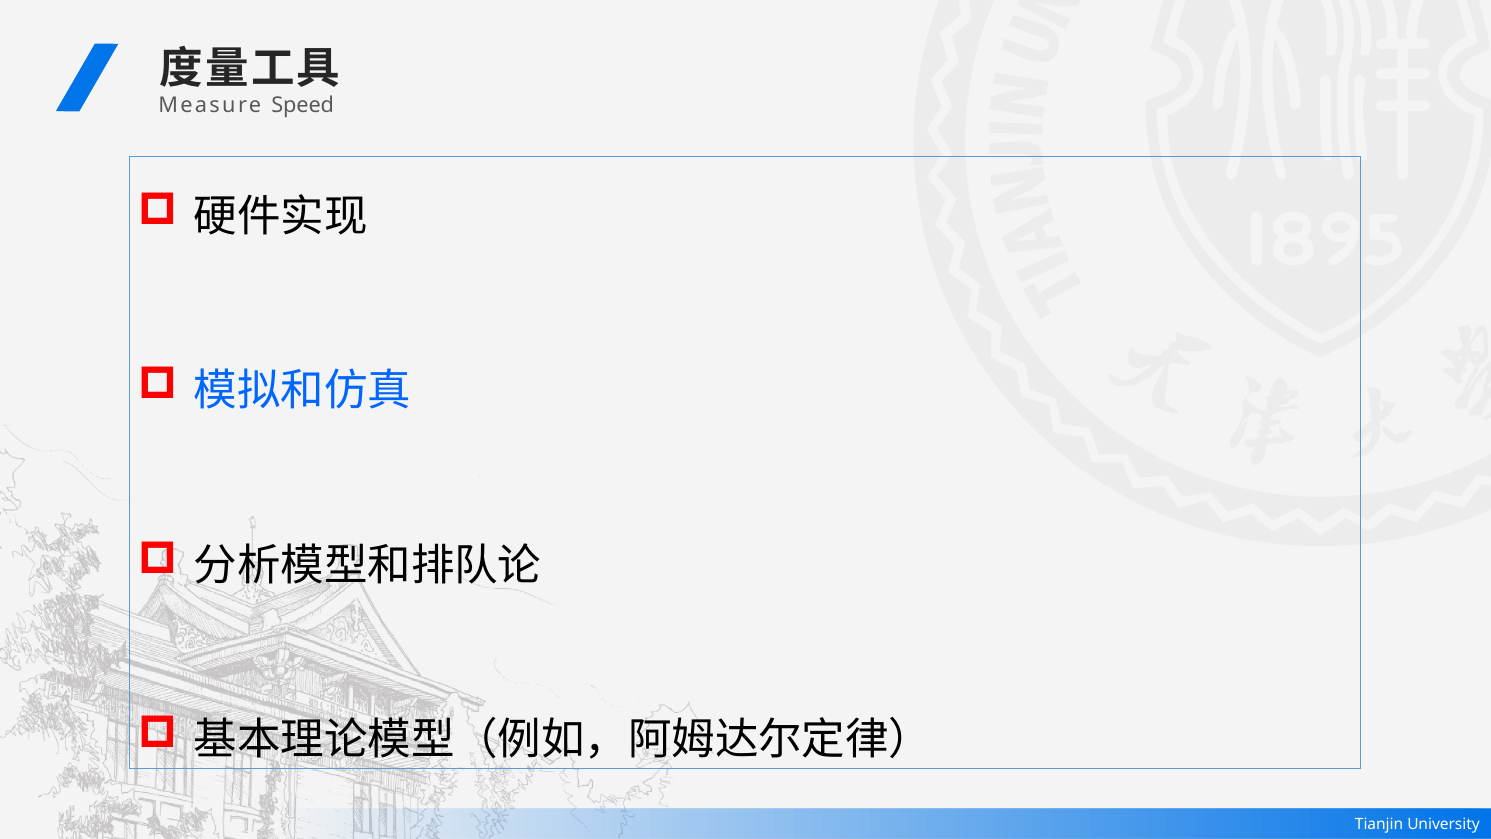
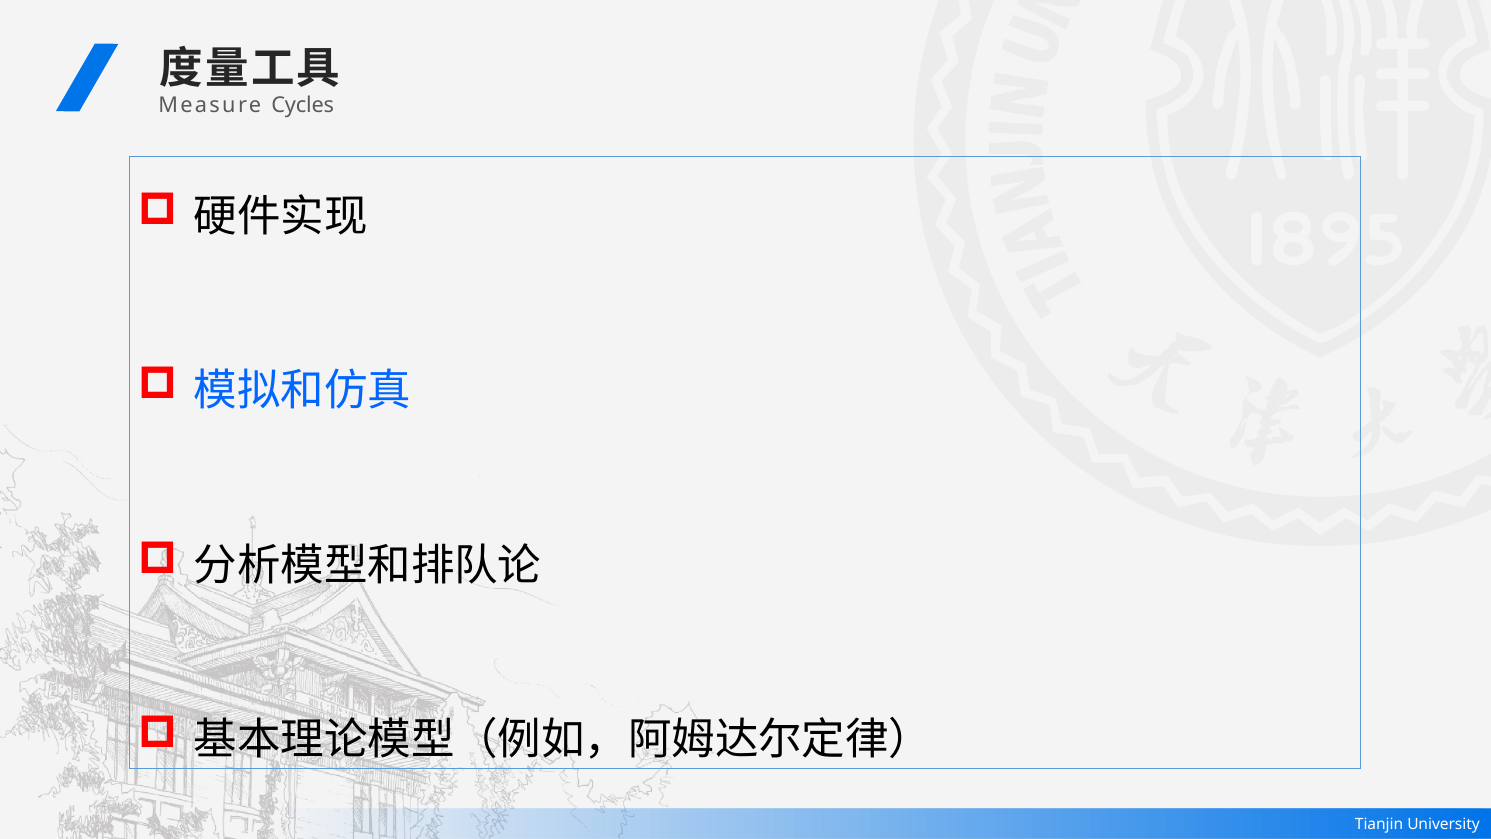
Speed: Speed -> Cycles (303, 106)
